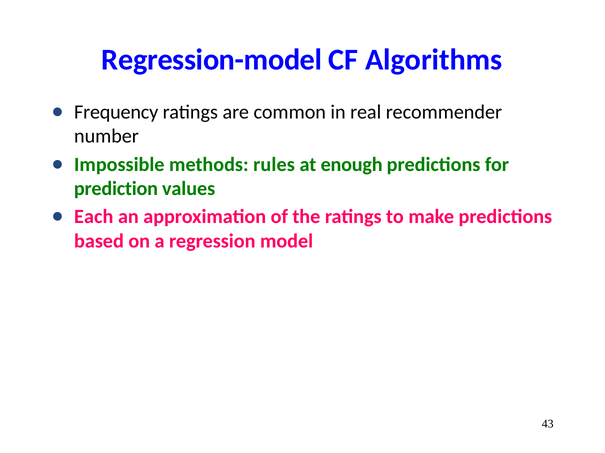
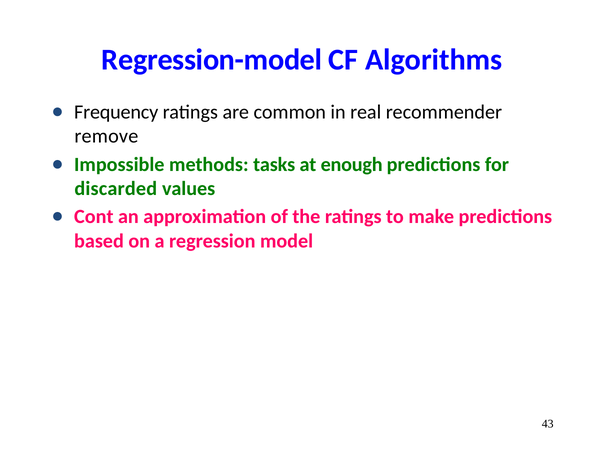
number: number -> remove (106, 137)
rules: rules -> tasks (274, 165)
prediction: prediction -> discarded (116, 189)
Each: Each -> Cont (94, 217)
